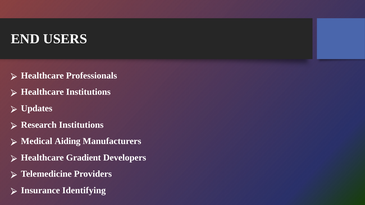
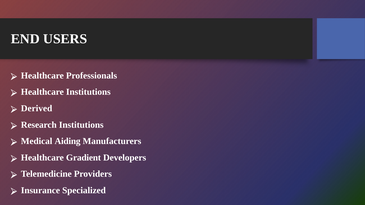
Updates: Updates -> Derived (37, 109)
Identifying: Identifying -> Specialized (84, 191)
